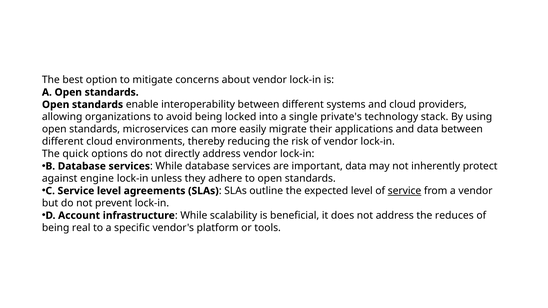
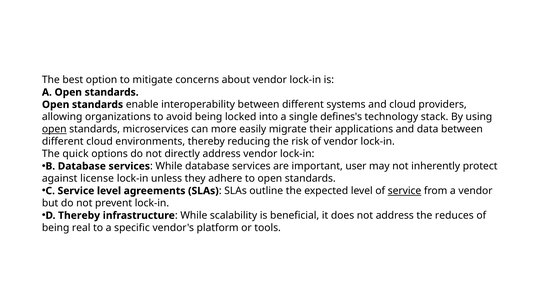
private's: private's -> defines's (341, 117)
open underline: none -> present (54, 129)
important data: data -> user (356, 166)
engine: engine -> license (97, 179)
D Account: Account -> Thereby (79, 216)
